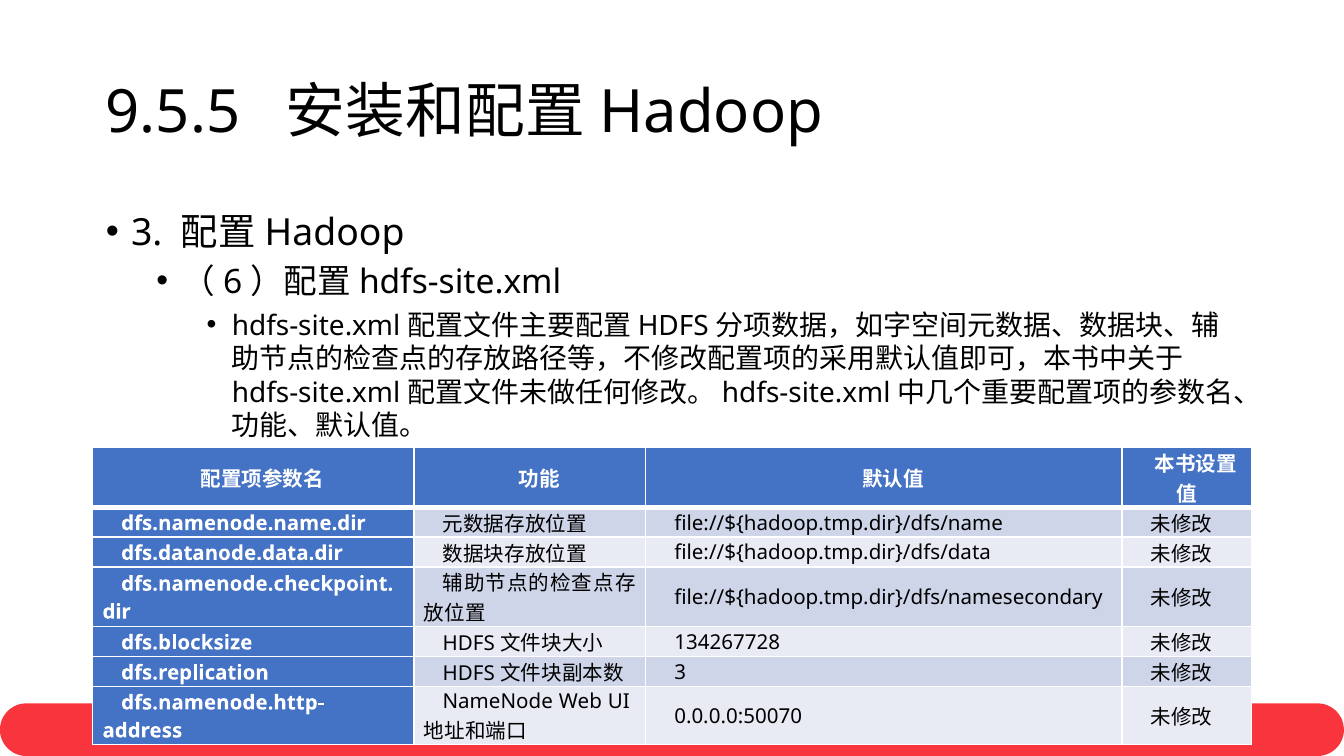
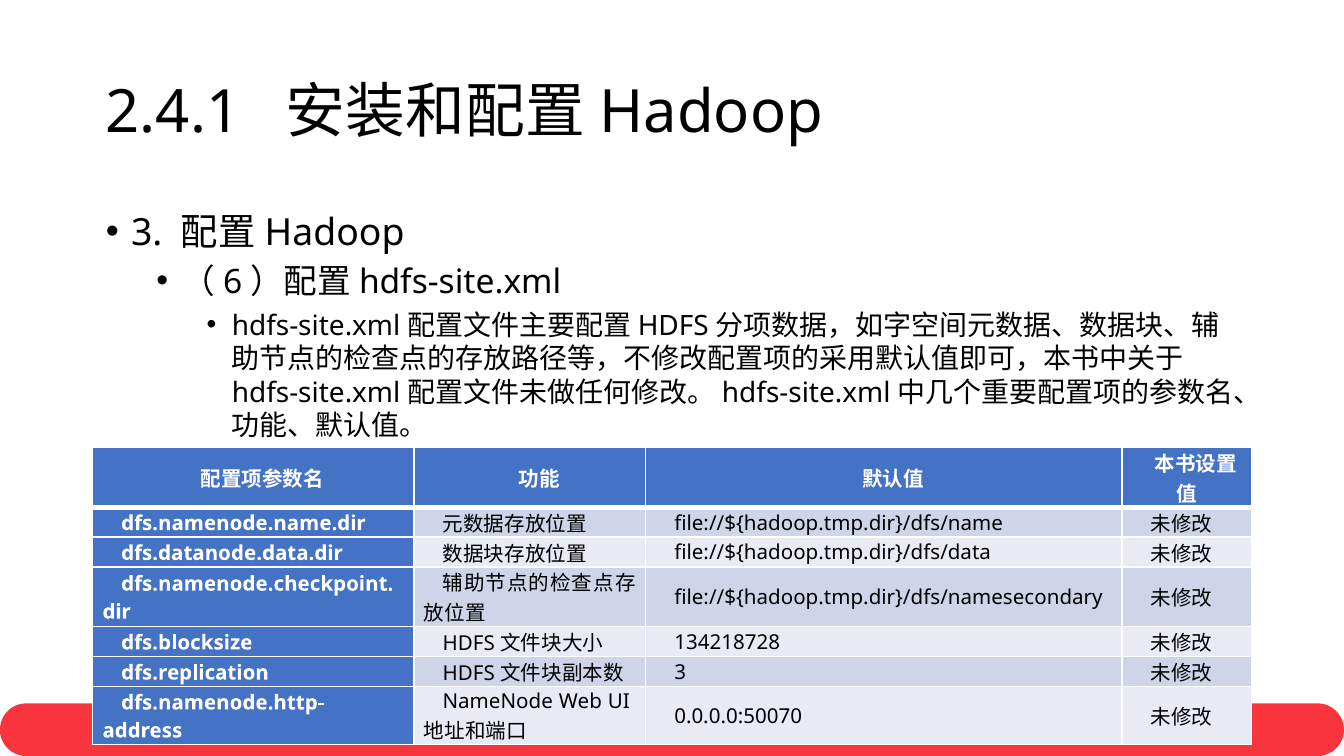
9.5.5: 9.5.5 -> 2.4.1 (173, 113)
134267728: 134267728 -> 134218728 (727, 643)
